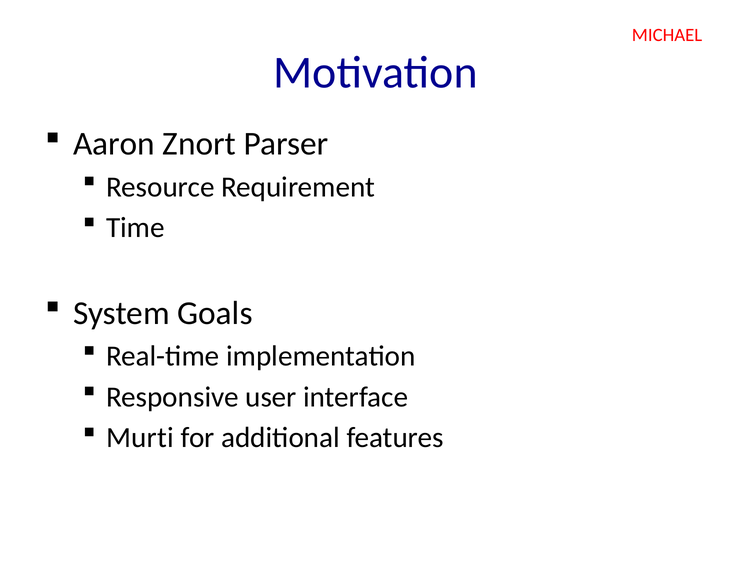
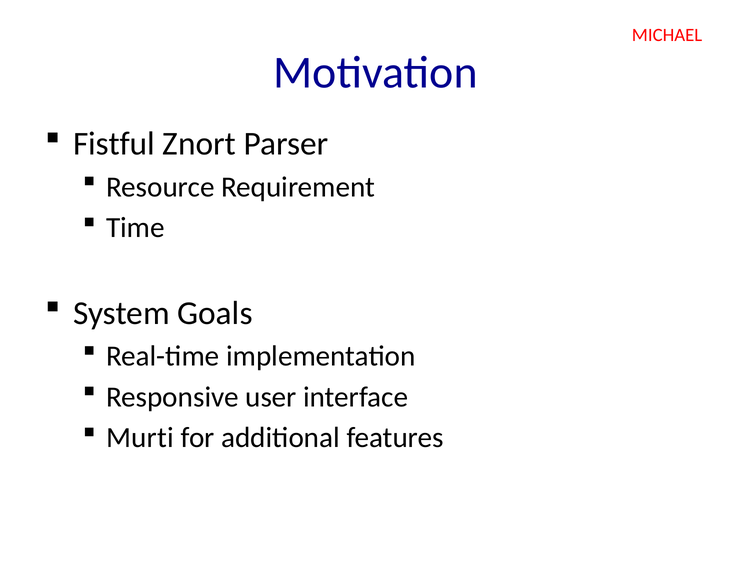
Aaron: Aaron -> Fistful (114, 144)
